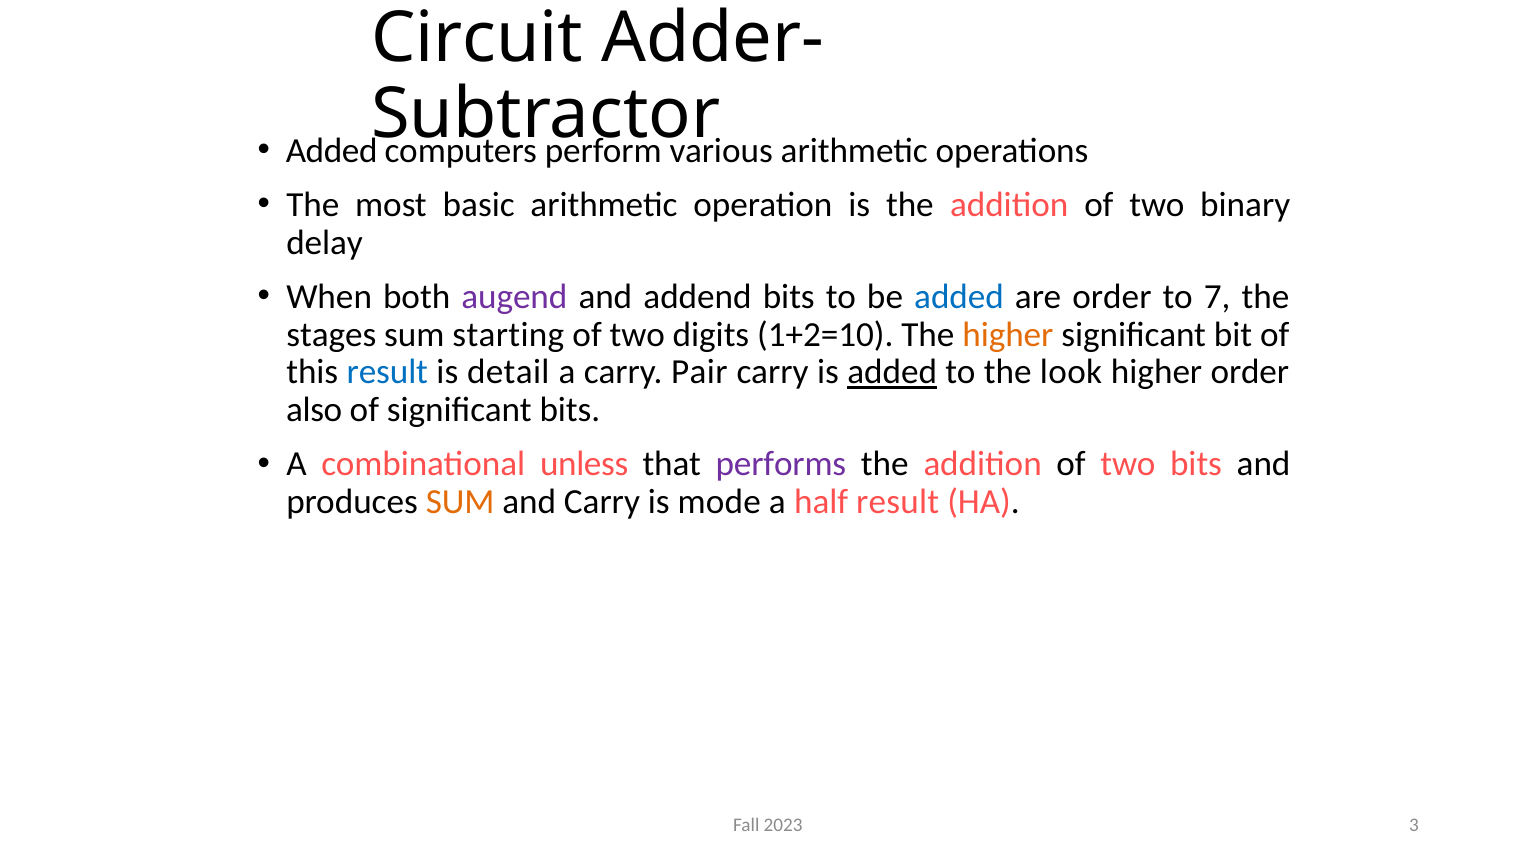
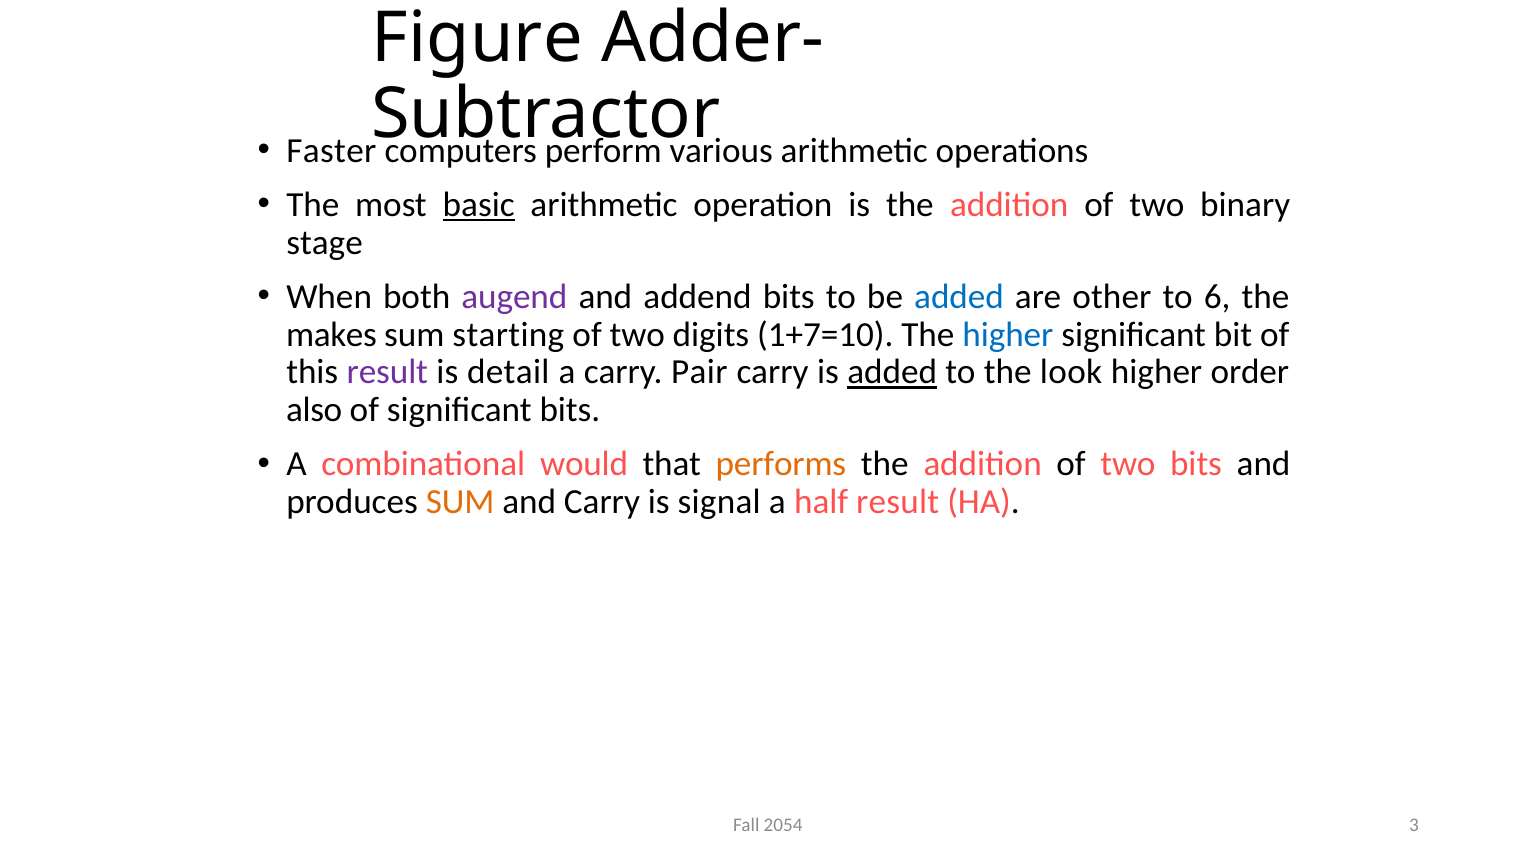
Circuit: Circuit -> Figure (477, 38)
Added: Added -> Faster (331, 151)
basic underline: none -> present (479, 204)
delay: delay -> stage (325, 242)
are order: order -> other (1112, 296)
7: 7 -> 6 (1217, 296)
stages: stages -> makes (331, 334)
1+2=10: 1+2=10 -> 1+7=10 (825, 334)
higher colour: orange -> blue (1008, 334)
result colour: blue -> purple (387, 372)
unless: unless -> would (584, 464)
performs colour: purple -> orange (781, 464)
mode: mode -> signal (719, 502)
2023: 2023 -> 2054 (783, 825)
